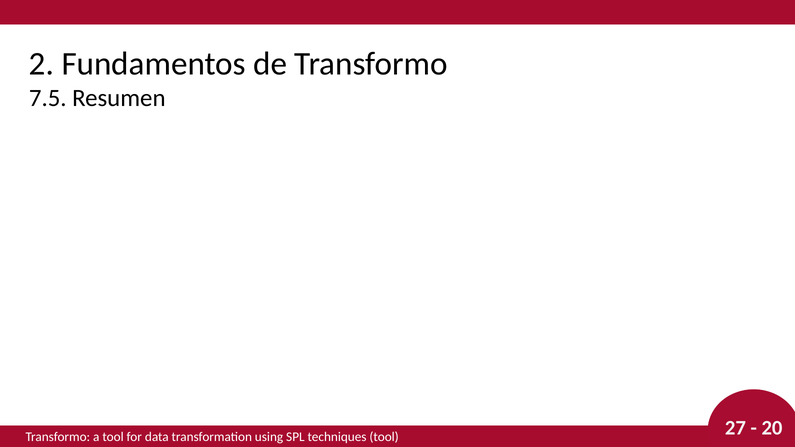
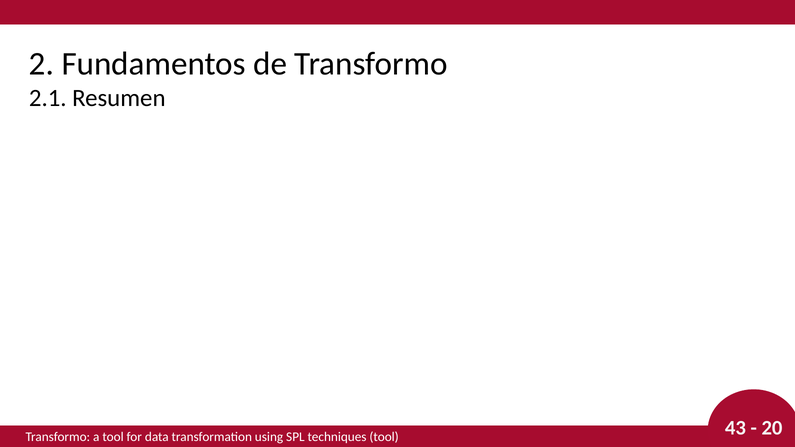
7.5: 7.5 -> 2.1 (48, 98)
27: 27 -> 43 (735, 428)
